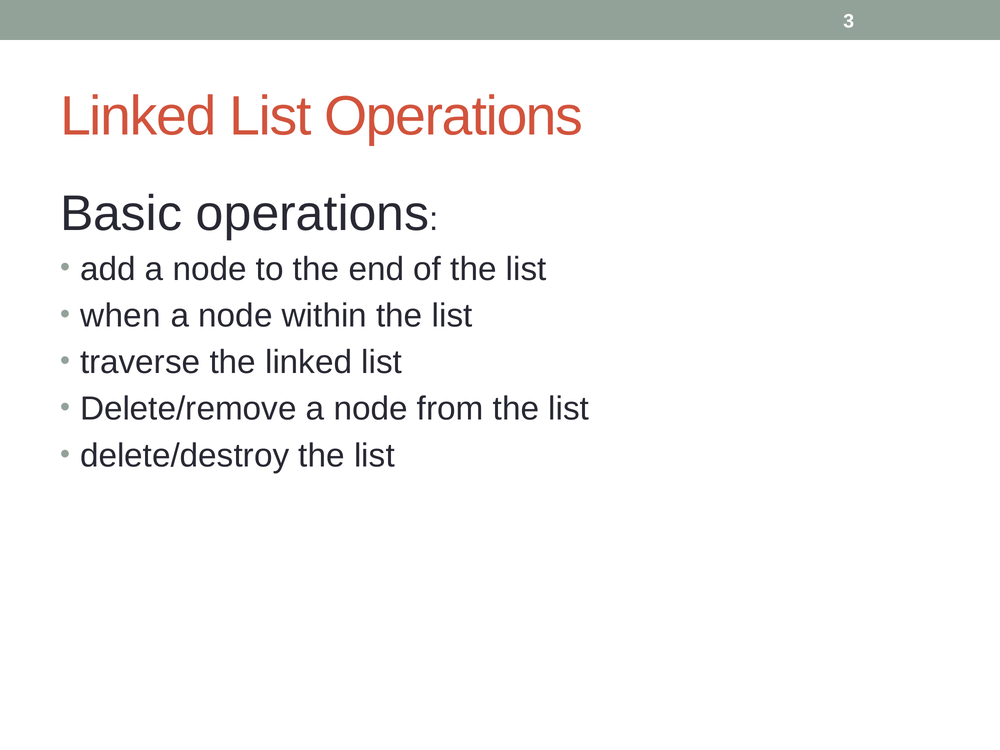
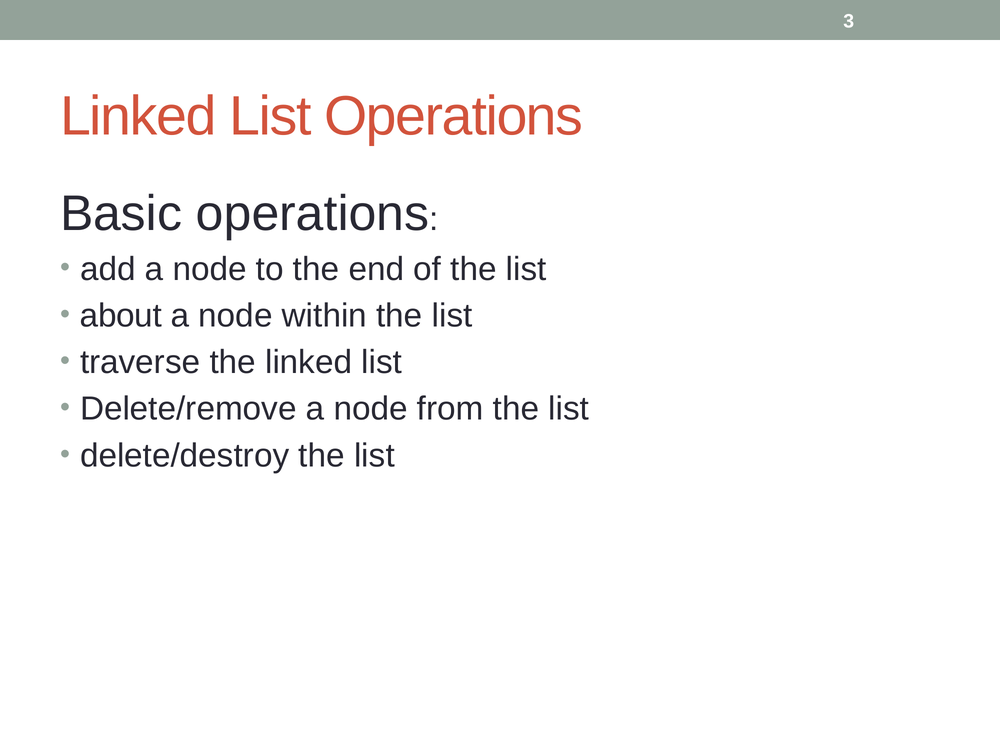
when: when -> about (121, 316)
